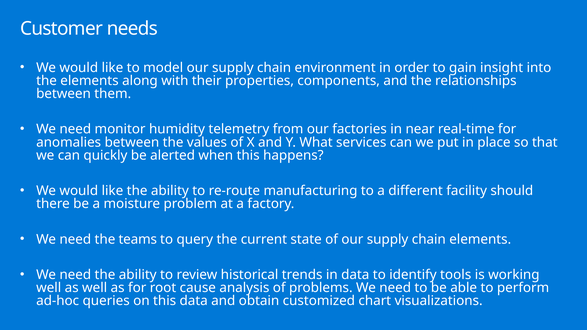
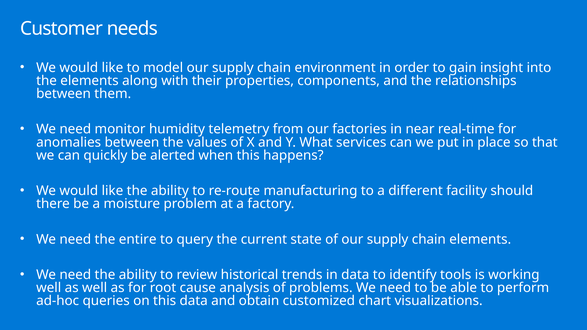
teams: teams -> entire (138, 239)
